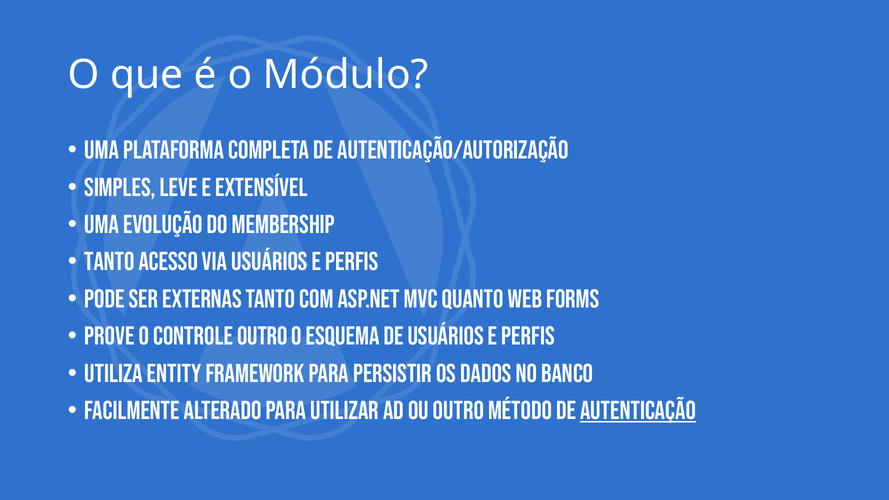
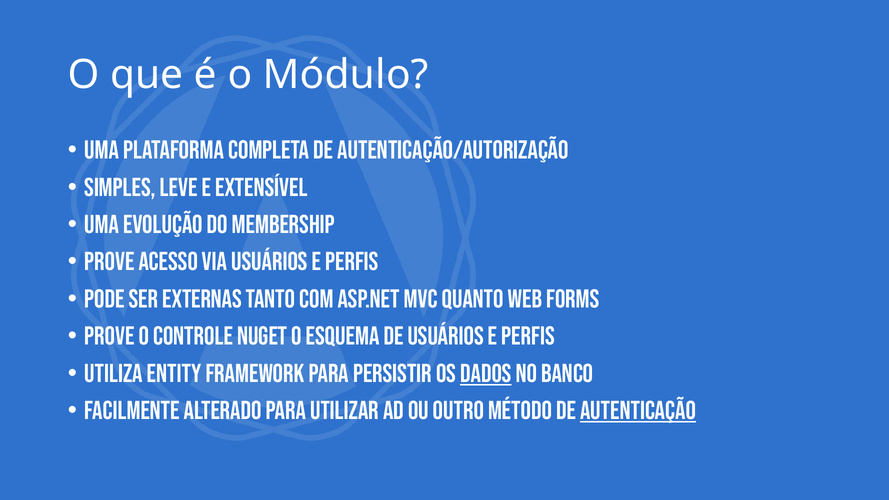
Tanto: Tanto -> Prove (109, 262)
controle outro: outro -> nuget (262, 336)
dados underline: none -> present (486, 374)
